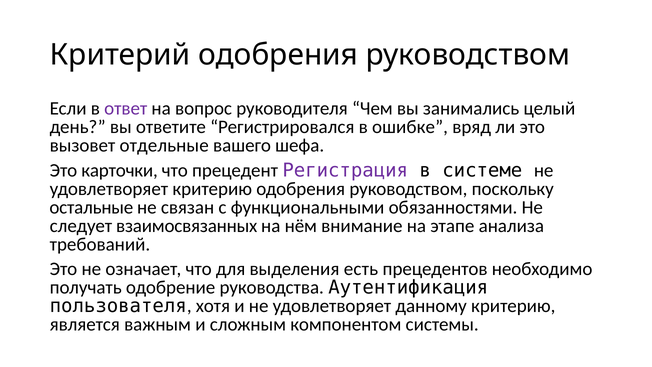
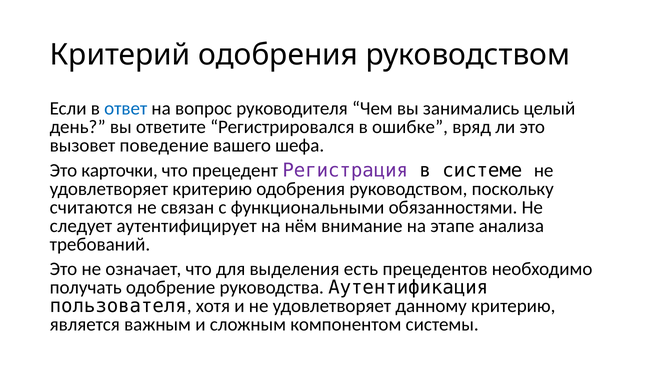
ответ colour: purple -> blue (126, 109)
отдельные: отдельные -> поведение (164, 146)
остальные: остальные -> считаются (91, 207)
взаимосвязанных: взаимосвязанных -> аутентифицирует (187, 226)
